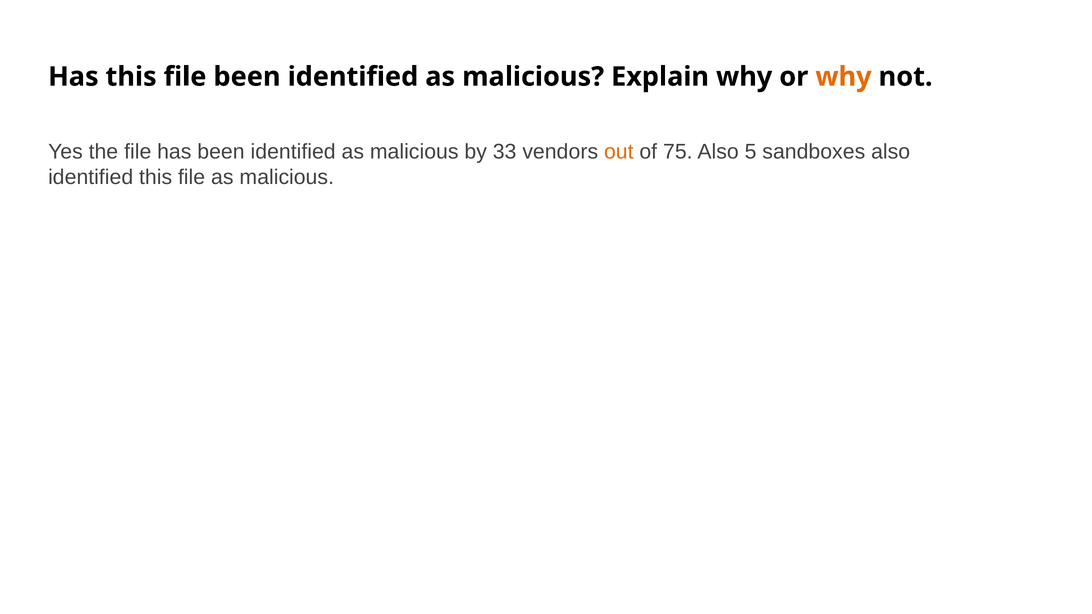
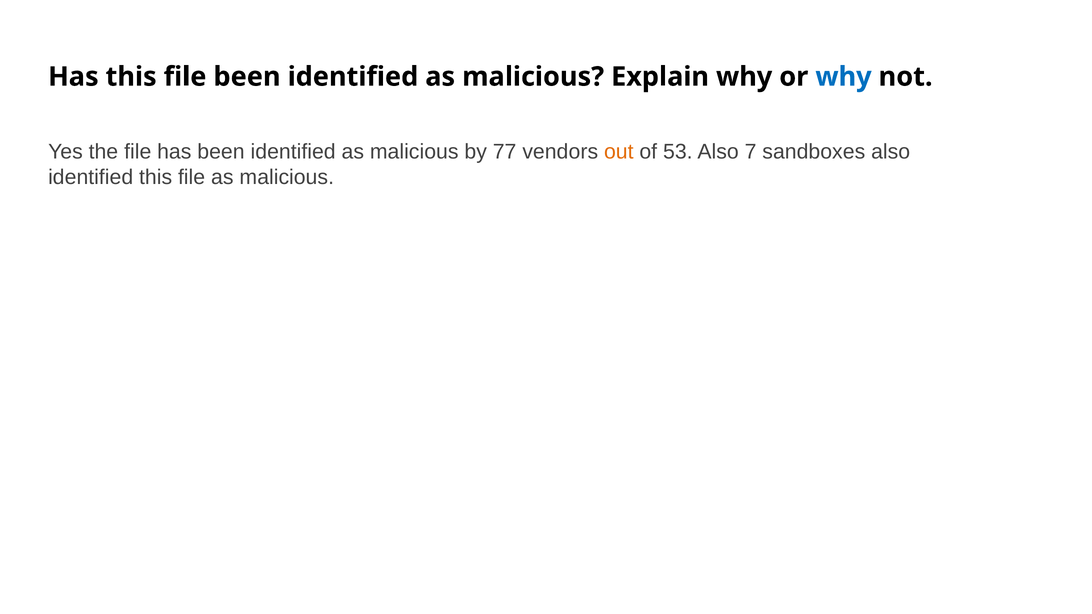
why colour: orange -> blue (844, 77)
33: 33 -> 77 (505, 152)
75: 75 -> 53 (678, 152)
5: 5 -> 7 (751, 152)
